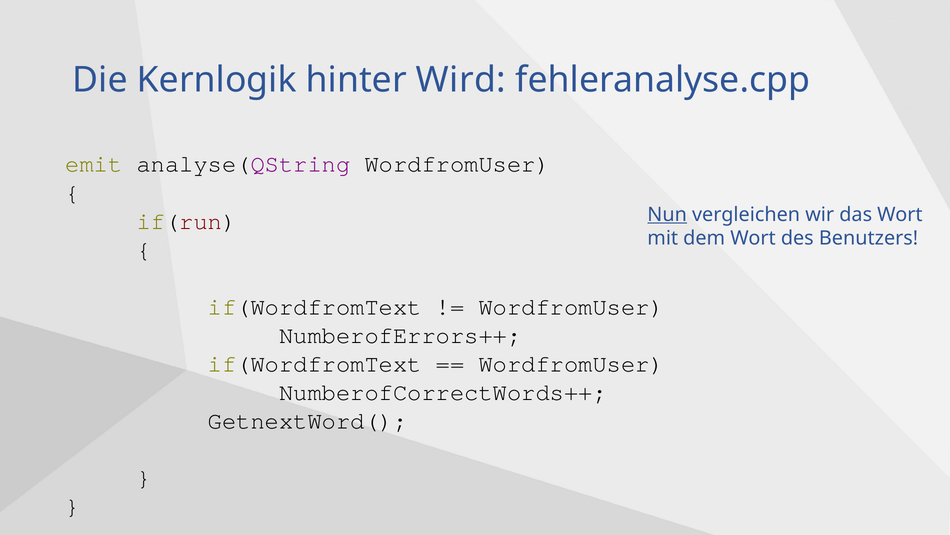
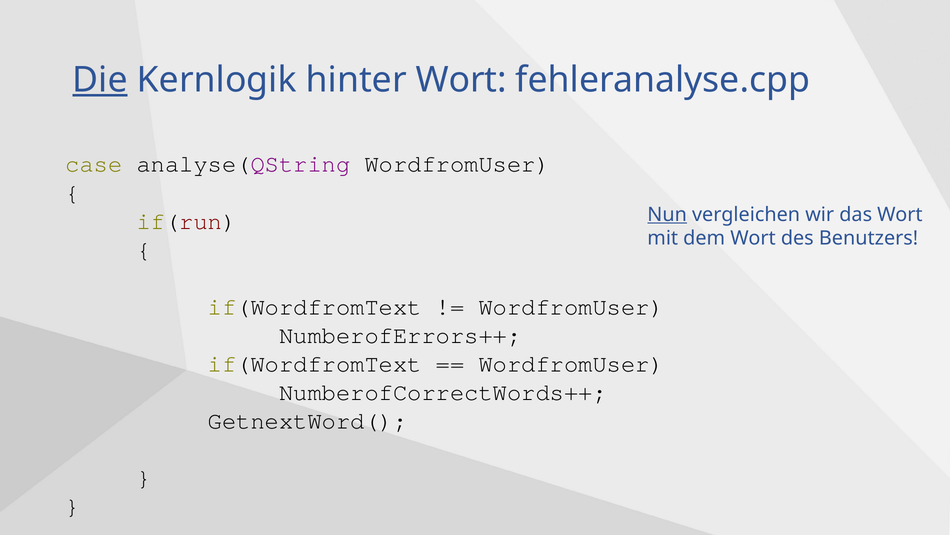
Die underline: none -> present (100, 80)
hinter Wird: Wird -> Wort (461, 80)
emit: emit -> case (94, 164)
